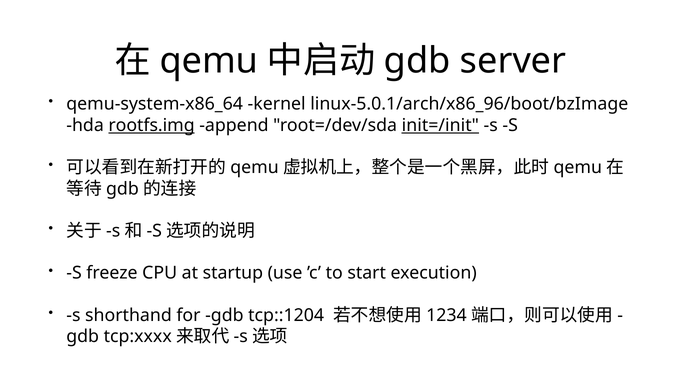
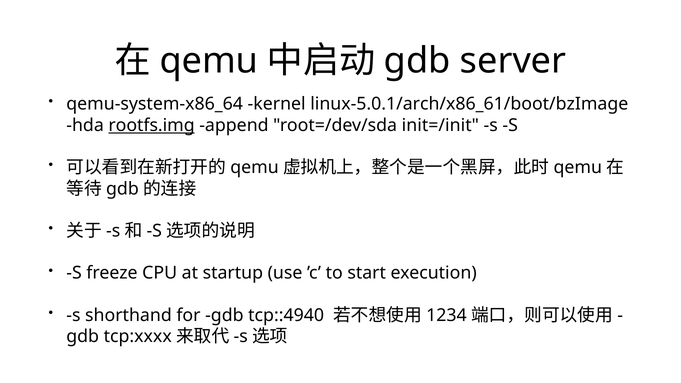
linux-5.0.1/arch/x86_96/boot/bzImage: linux-5.0.1/arch/x86_96/boot/bzImage -> linux-5.0.1/arch/x86_61/boot/bzImage (469, 104)
init=/init underline: present -> none (440, 125)
tcp::1204: tcp::1204 -> tcp::4940 (286, 315)
